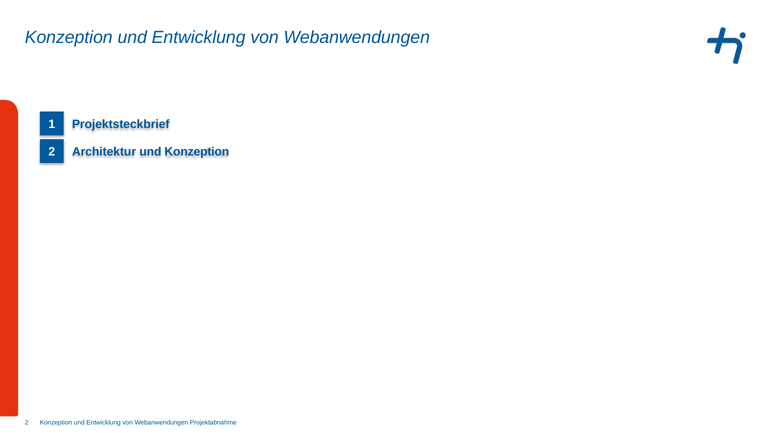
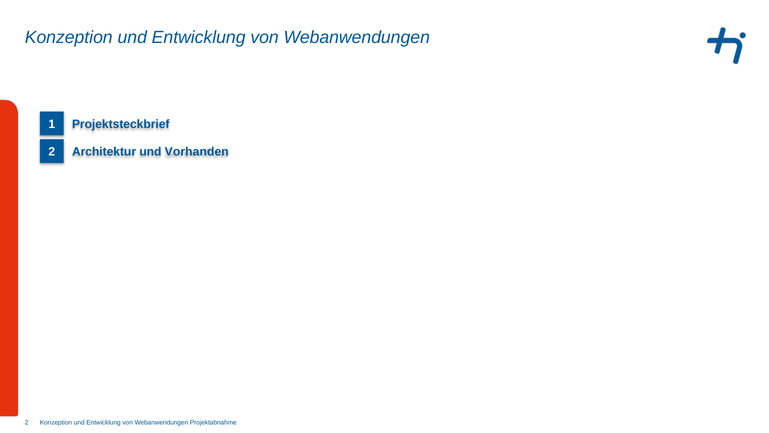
und Konzeption: Konzeption -> Vorhanden (197, 152)
